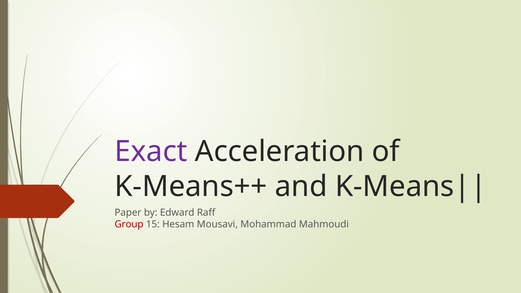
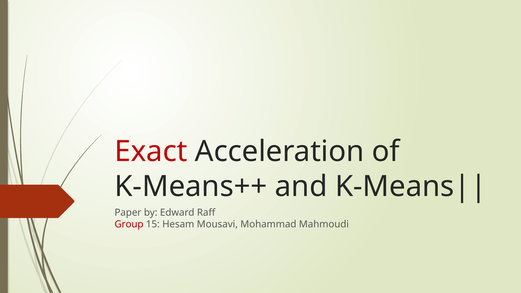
Exact colour: purple -> red (151, 151)
